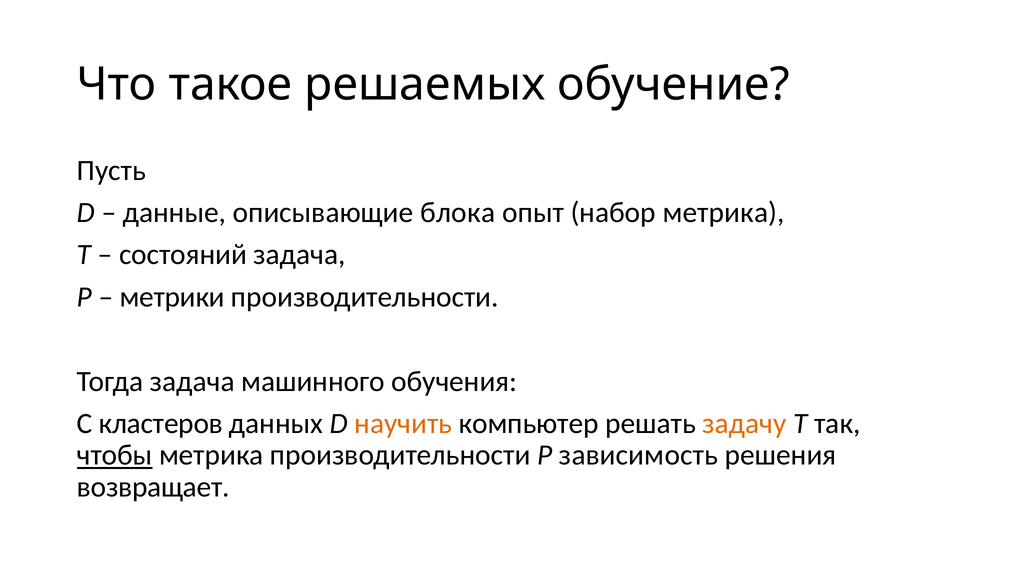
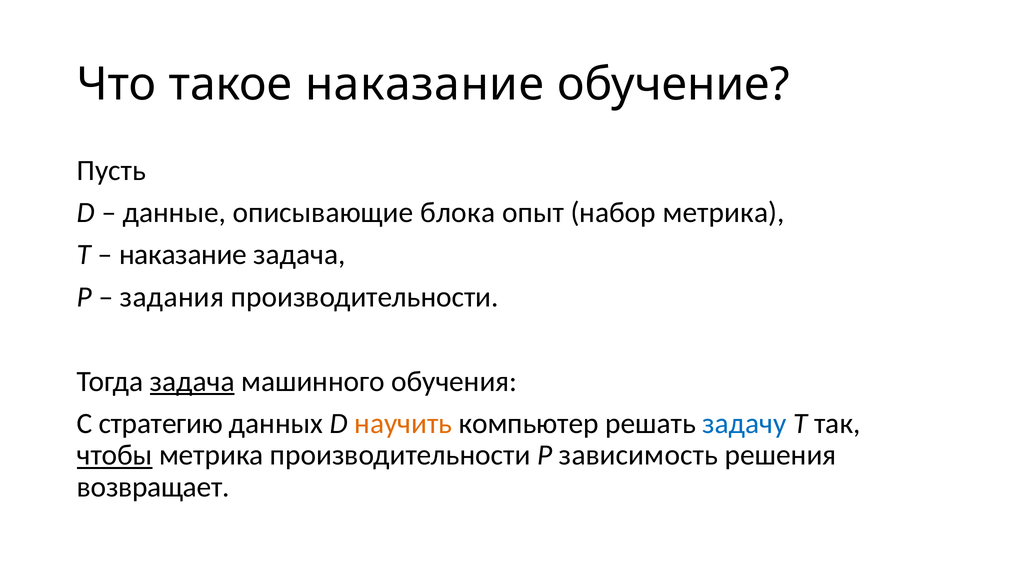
такое решаемых: решаемых -> наказание (425, 85)
состояний: состояний -> наказание (183, 255)
метрики: метрики -> задания (172, 297)
задача underline: none -> present (192, 382)
кластеров: кластеров -> стратегию (161, 424)
задачу colour: orange -> blue (745, 424)
